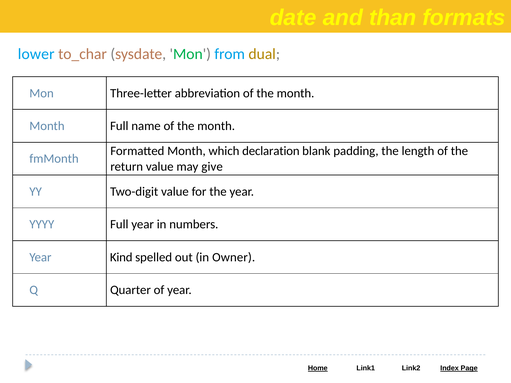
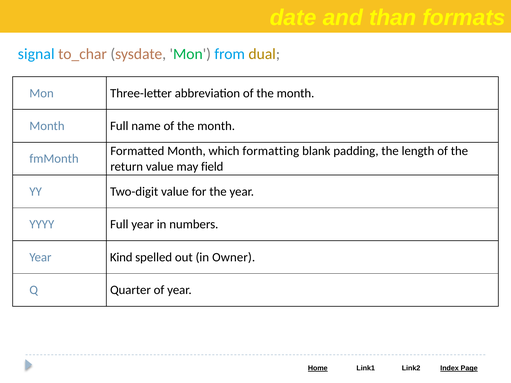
lower: lower -> signal (36, 54)
declaration: declaration -> formatting (271, 151)
give: give -> field (212, 167)
